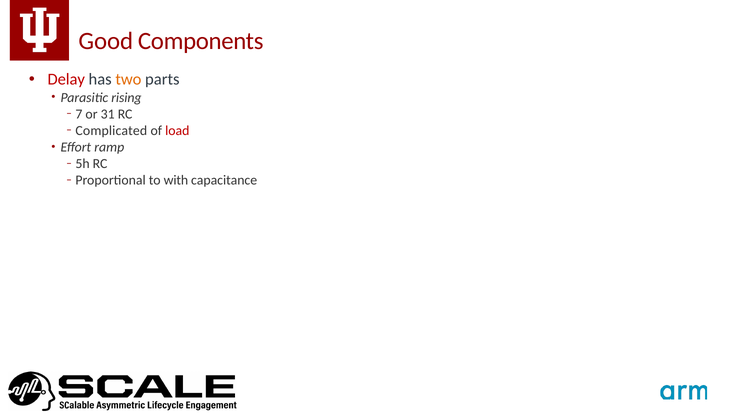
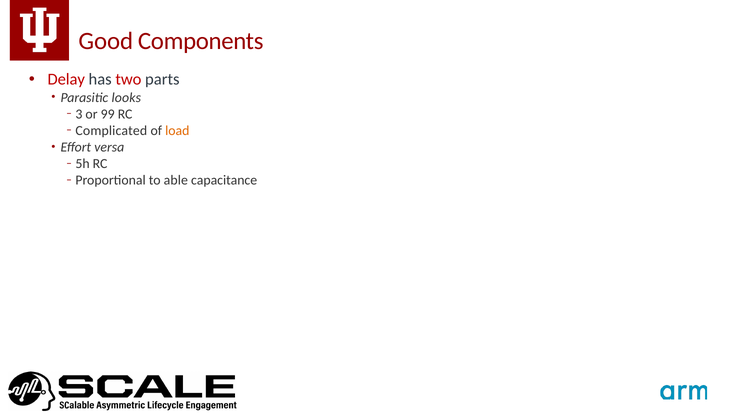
two colour: orange -> red (128, 79)
rising: rising -> looks (126, 97)
7: 7 -> 3 (79, 114)
31: 31 -> 99 (108, 114)
load colour: red -> orange (177, 131)
ramp: ramp -> versa (109, 147)
with: with -> able (176, 180)
